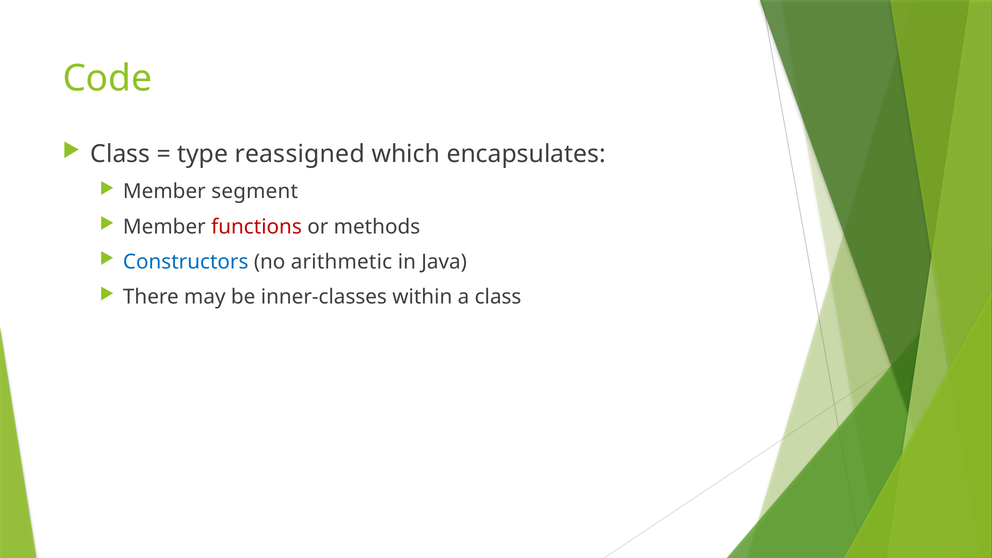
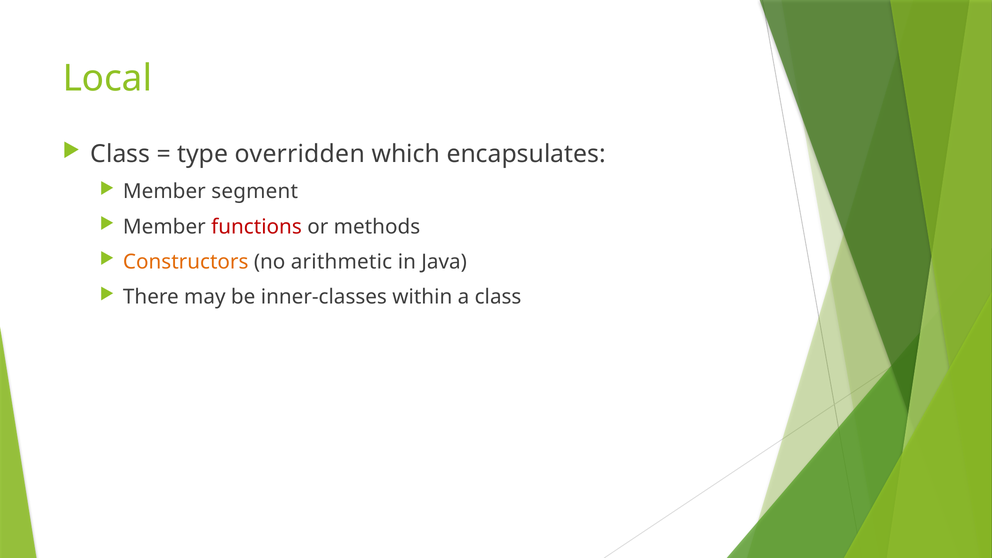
Code: Code -> Local (107, 78)
reassigned: reassigned -> overridden (300, 154)
Constructors colour: blue -> orange (186, 262)
